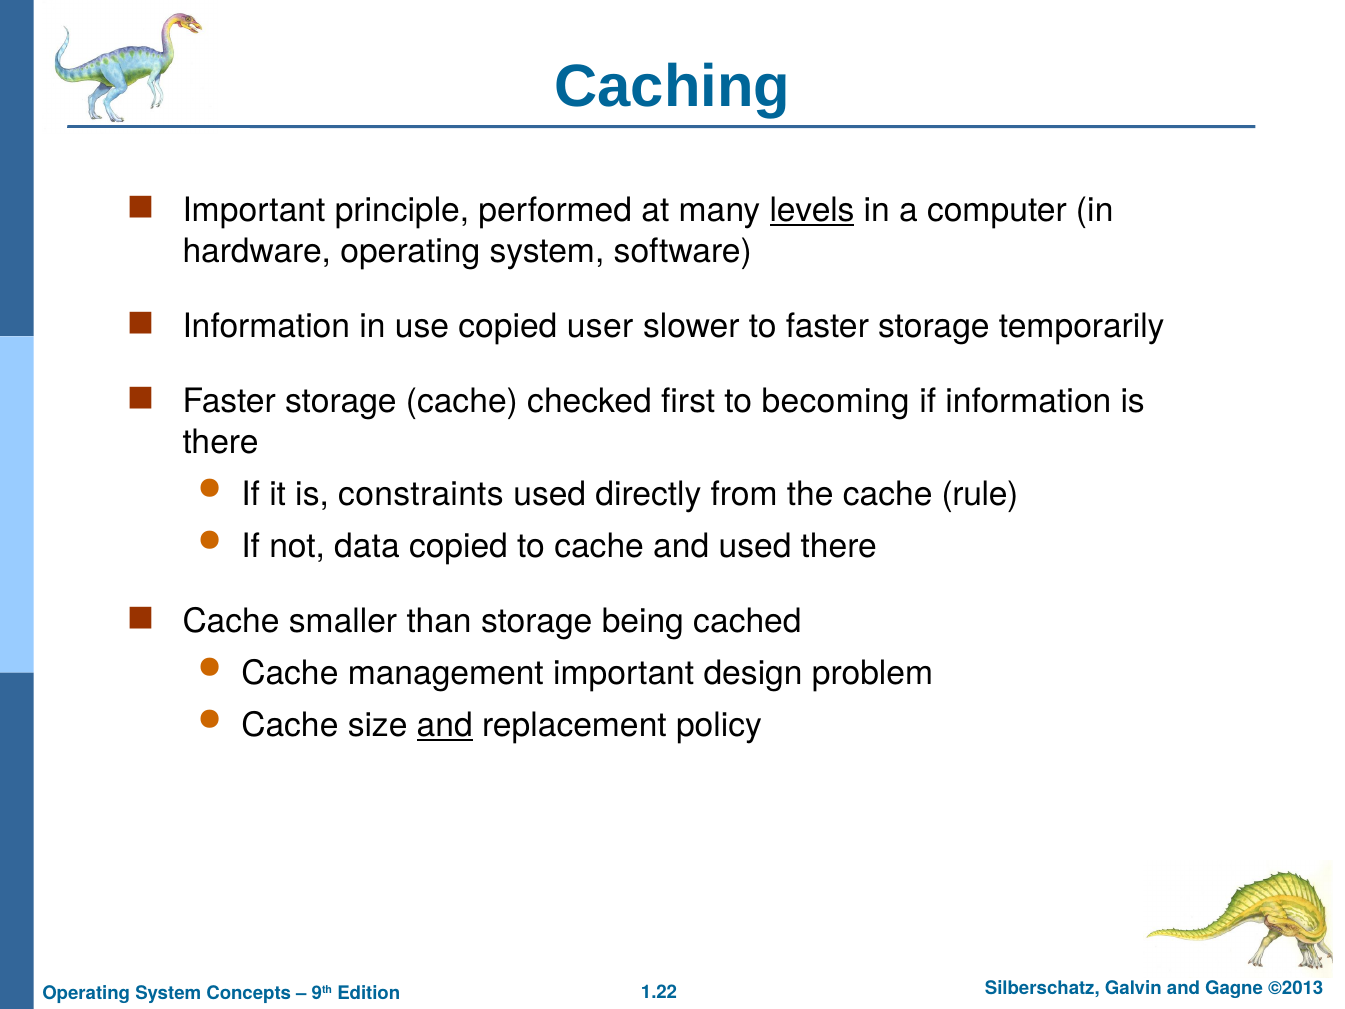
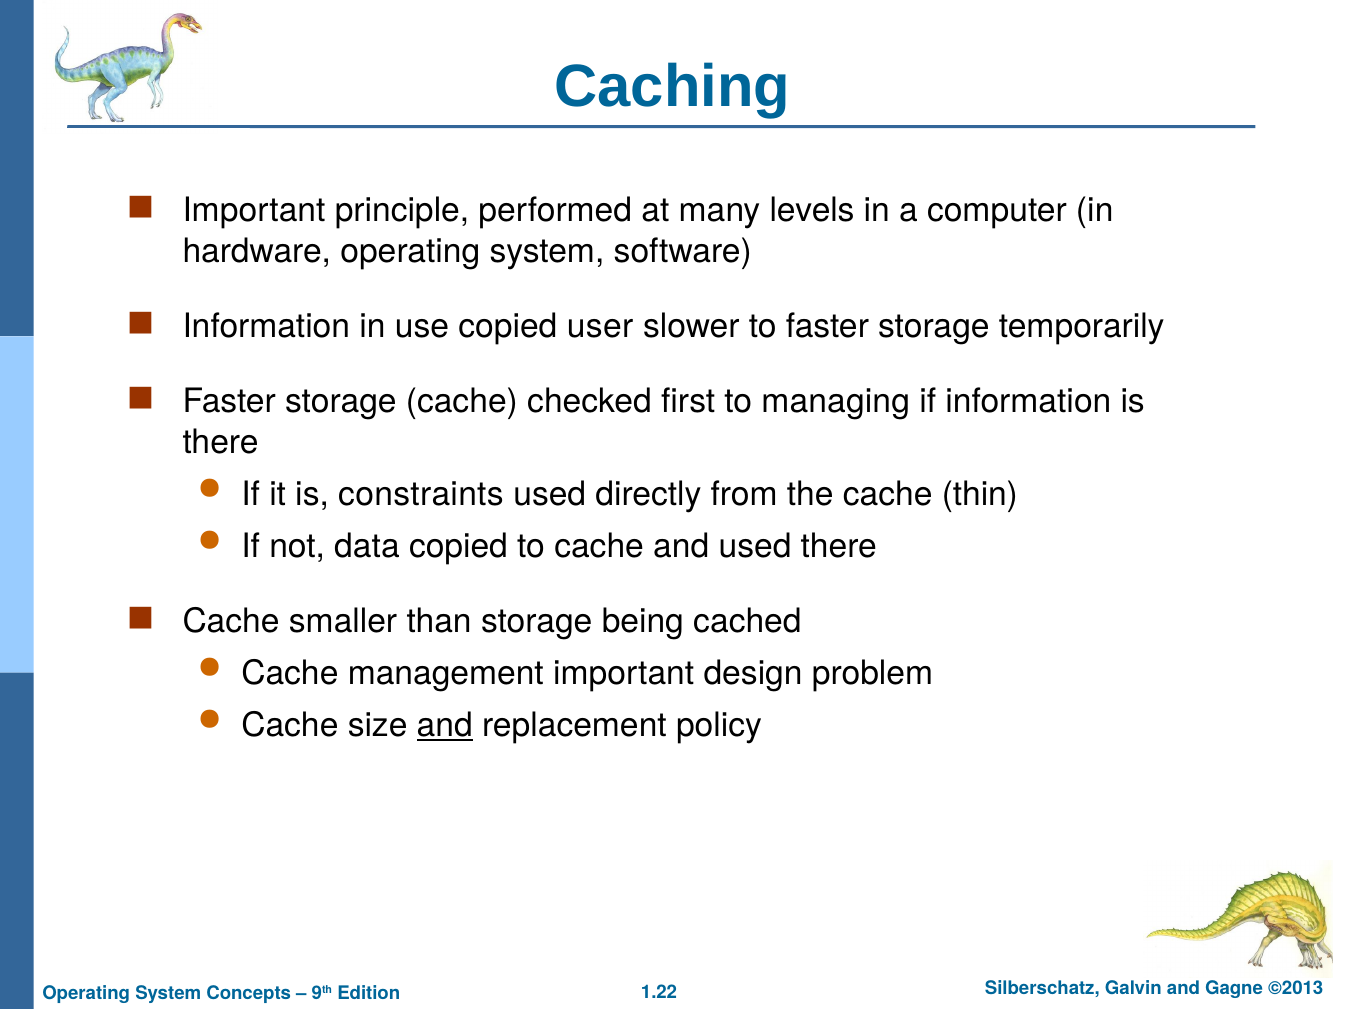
levels underline: present -> none (812, 211)
becoming: becoming -> managing (836, 402)
rule: rule -> thin (980, 494)
